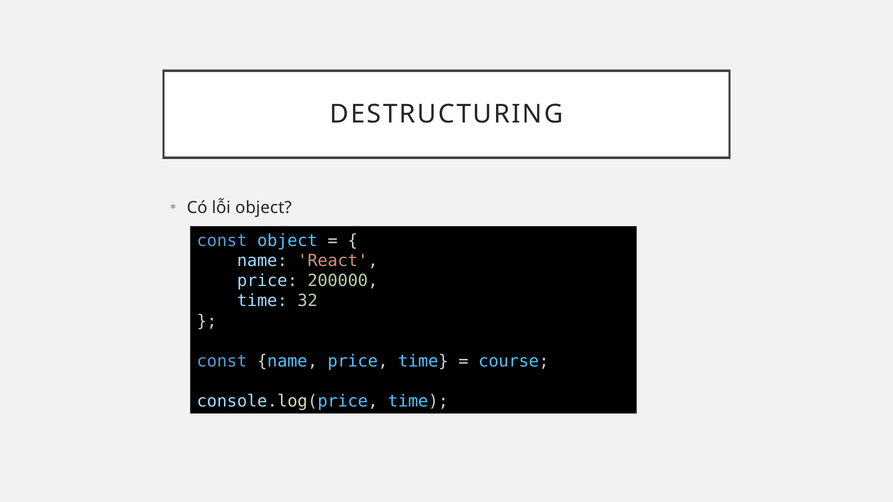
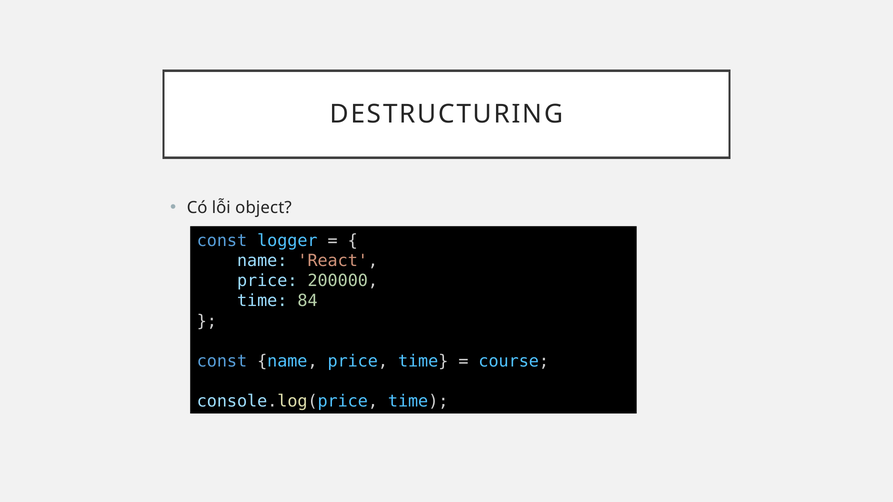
const object: object -> logger (287, 241)
32: 32 -> 84 (308, 301)
